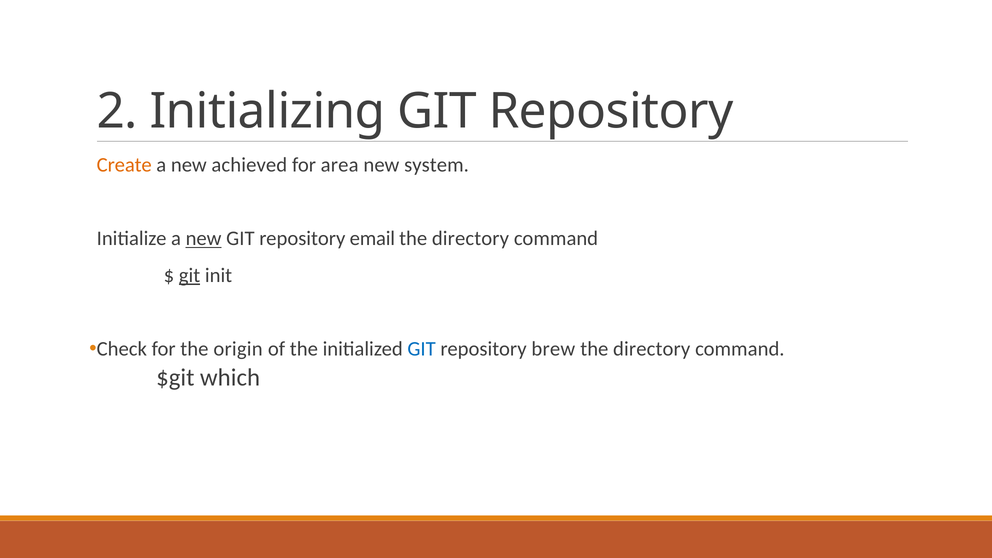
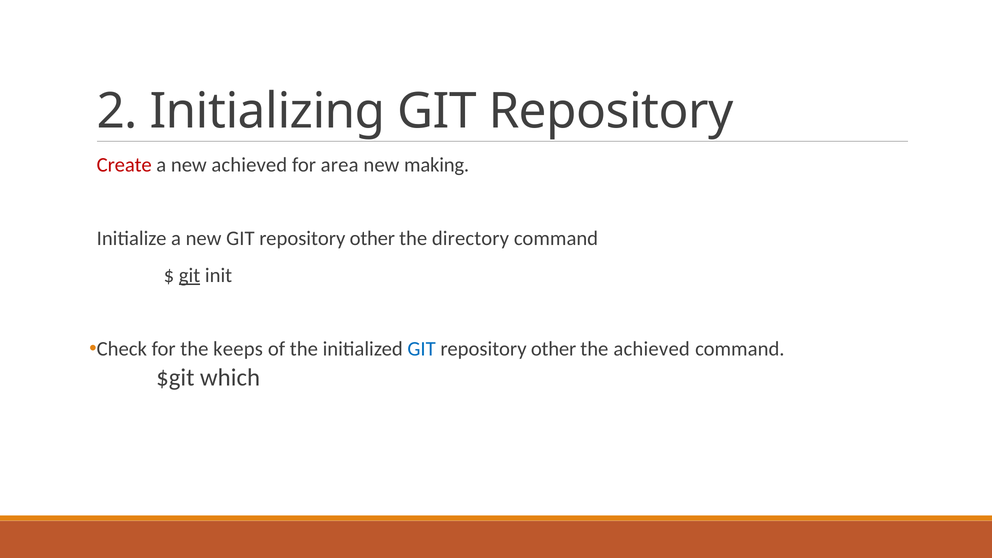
Create colour: orange -> red (124, 165)
system: system -> making (437, 165)
new underline: present -> none (204, 239)
email: email -> other (372, 239)
origin: origin -> keeps (238, 349)
brew: brew -> other (554, 349)
directory: directory -> achieved (652, 349)
